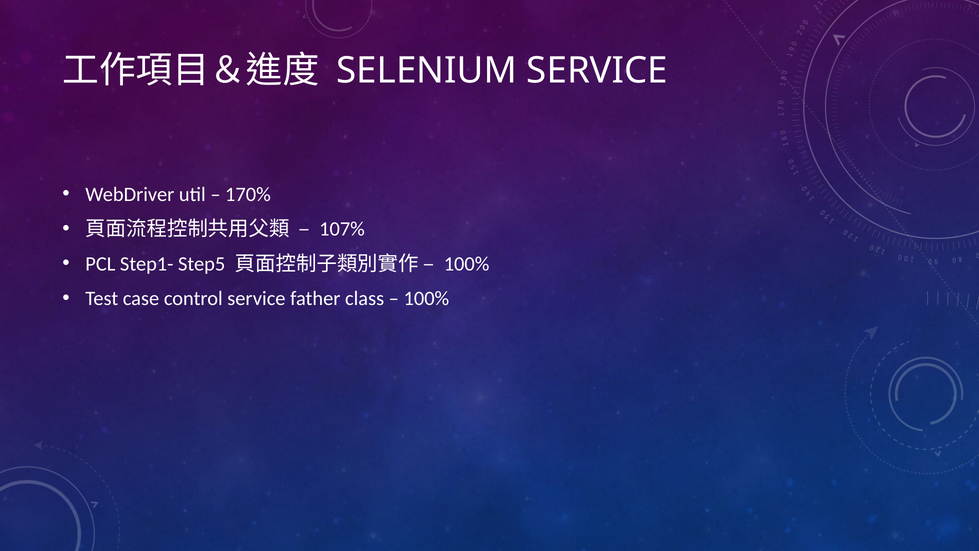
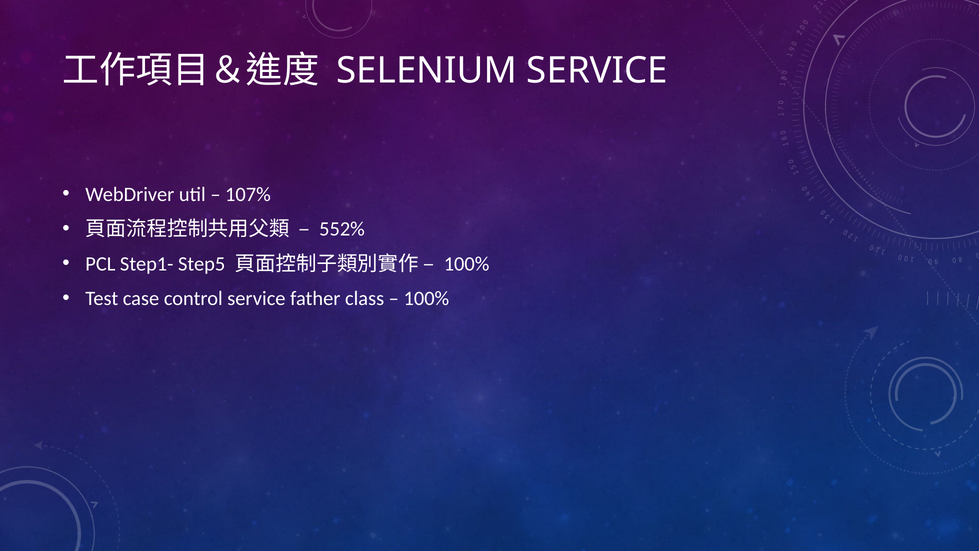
170%: 170% -> 107% (248, 194)
107%: 107% -> 552% (342, 229)
